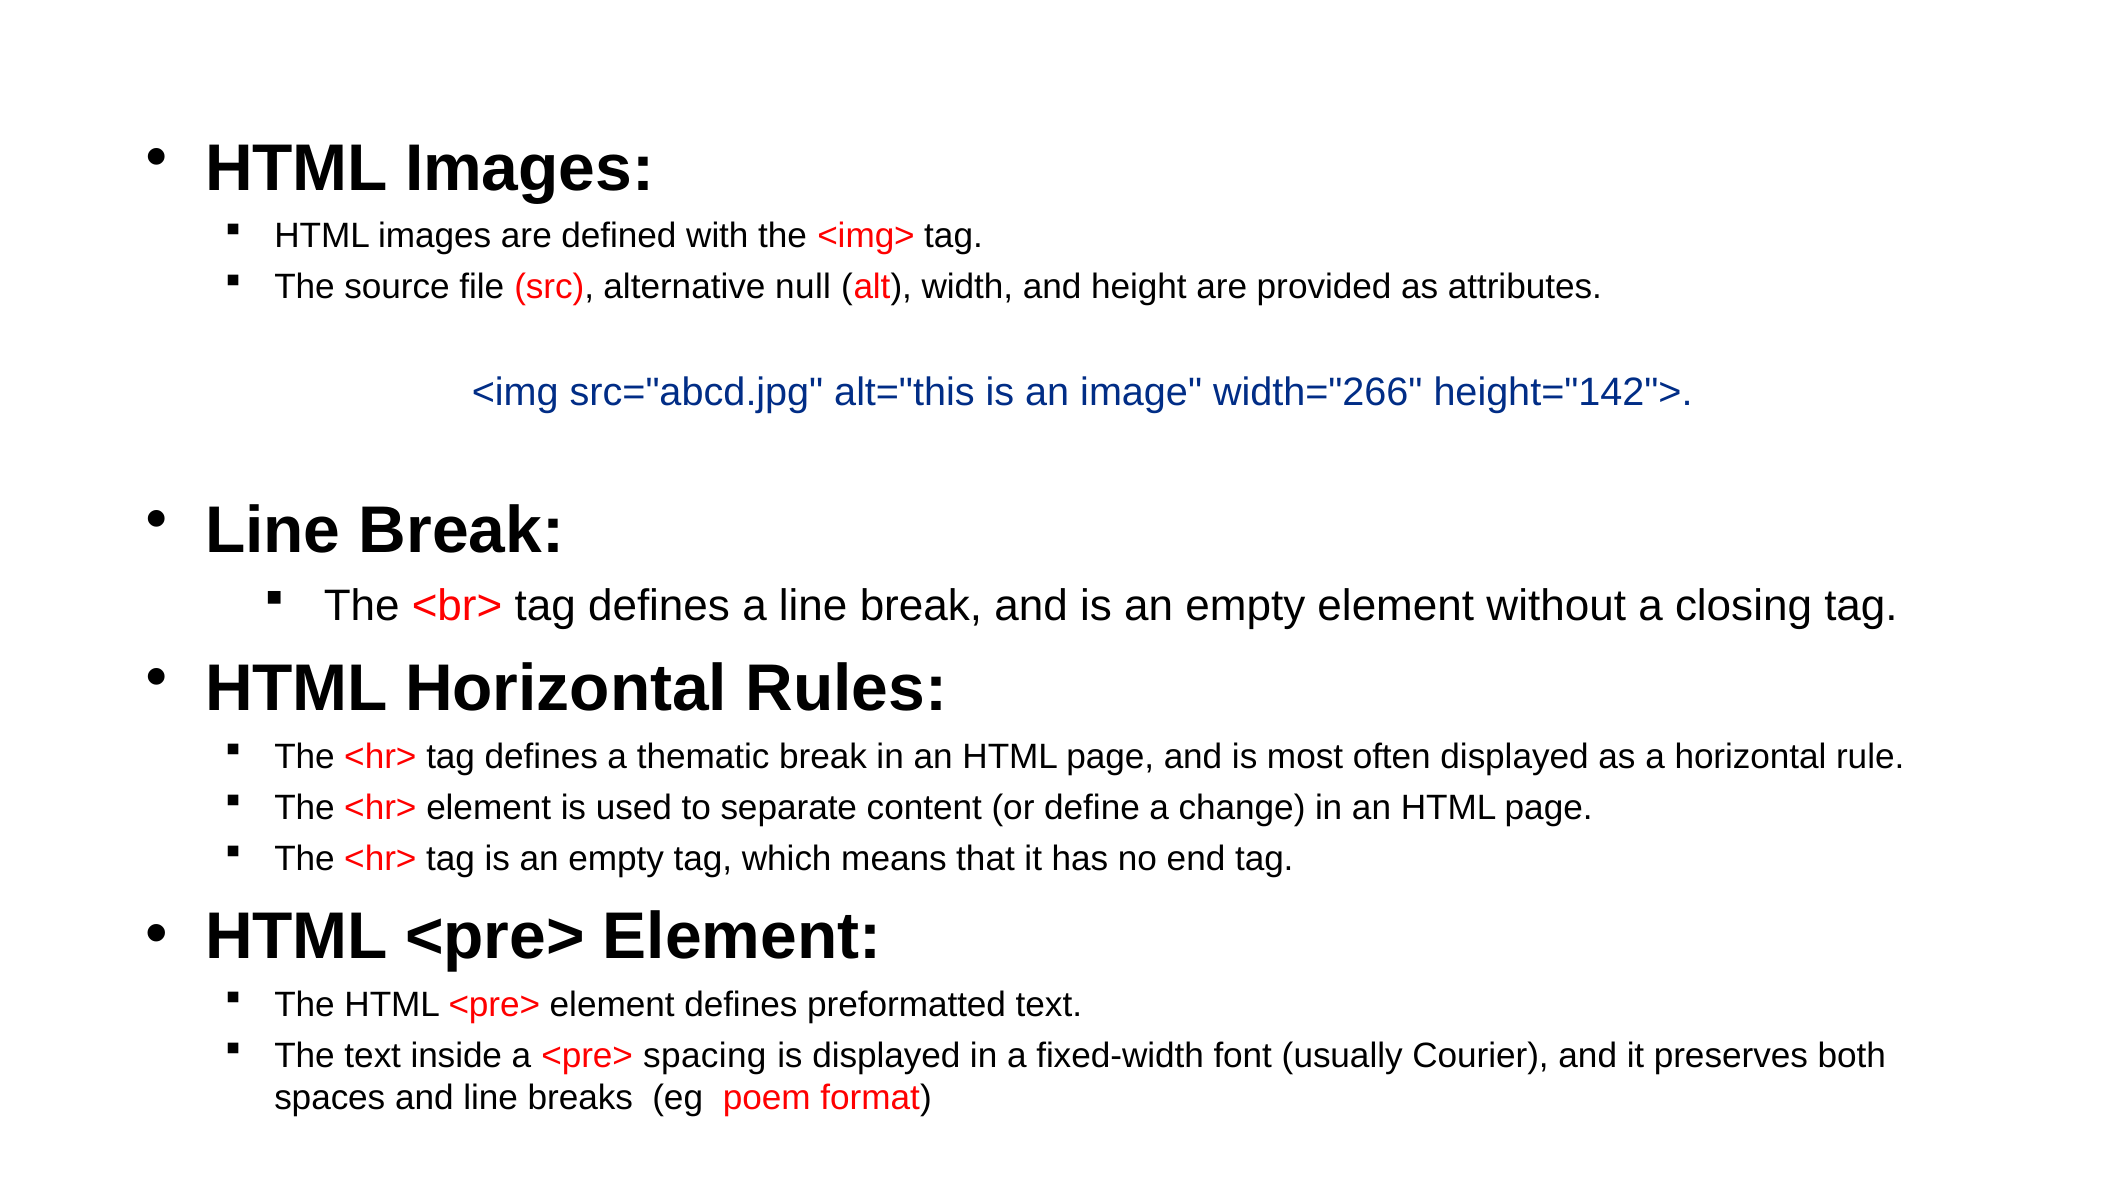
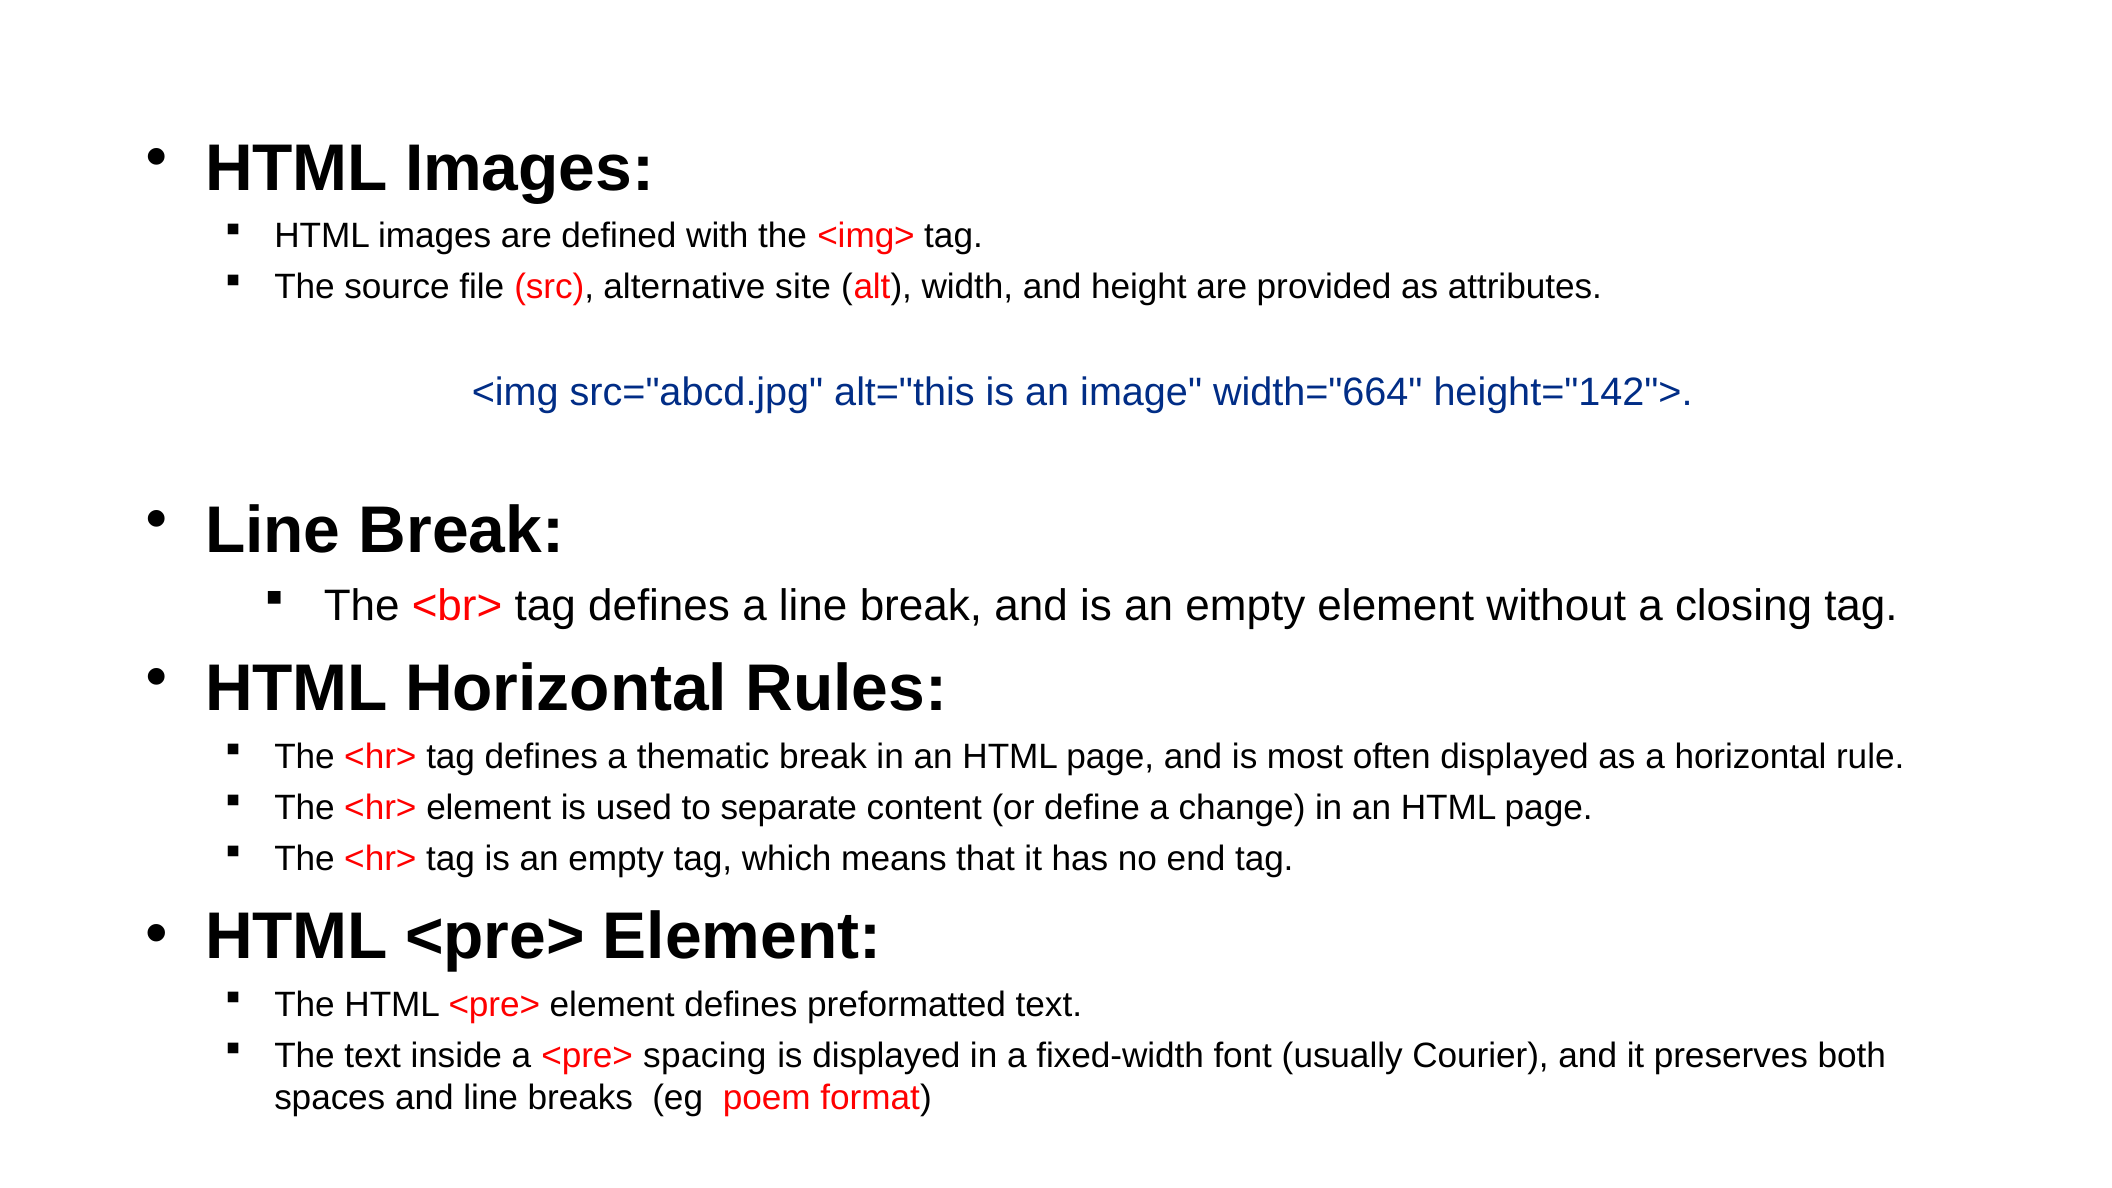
null: null -> site (803, 287)
width="266: width="266 -> width="664 (1318, 393)
